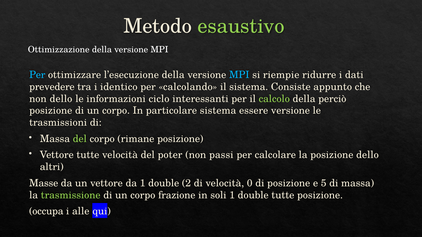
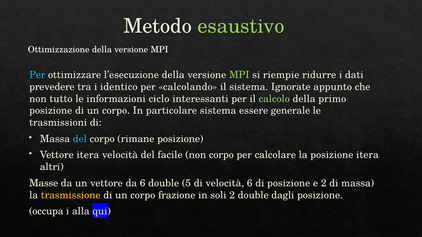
MPI colour: light blue -> light green (239, 75)
Consiste: Consiste -> Ignorate (291, 87)
non dello: dello -> tutto (61, 99)
perciò: perciò -> primo (332, 99)
essere versione: versione -> generale (290, 111)
del colour: light green -> light blue (80, 139)
Vettore tutte: tutte -> itera (88, 155)
poter: poter -> facile (170, 155)
non passi: passi -> corpo (221, 155)
posizione dello: dello -> itera (367, 155)
da 1: 1 -> 6 (143, 183)
2: 2 -> 5 (186, 183)
velocità 0: 0 -> 6 (250, 183)
e 5: 5 -> 2 (324, 183)
trasmissione colour: light green -> yellow (71, 195)
soli 1: 1 -> 2 (232, 195)
double tutte: tutte -> dagli (283, 195)
alle: alle -> alla (81, 212)
